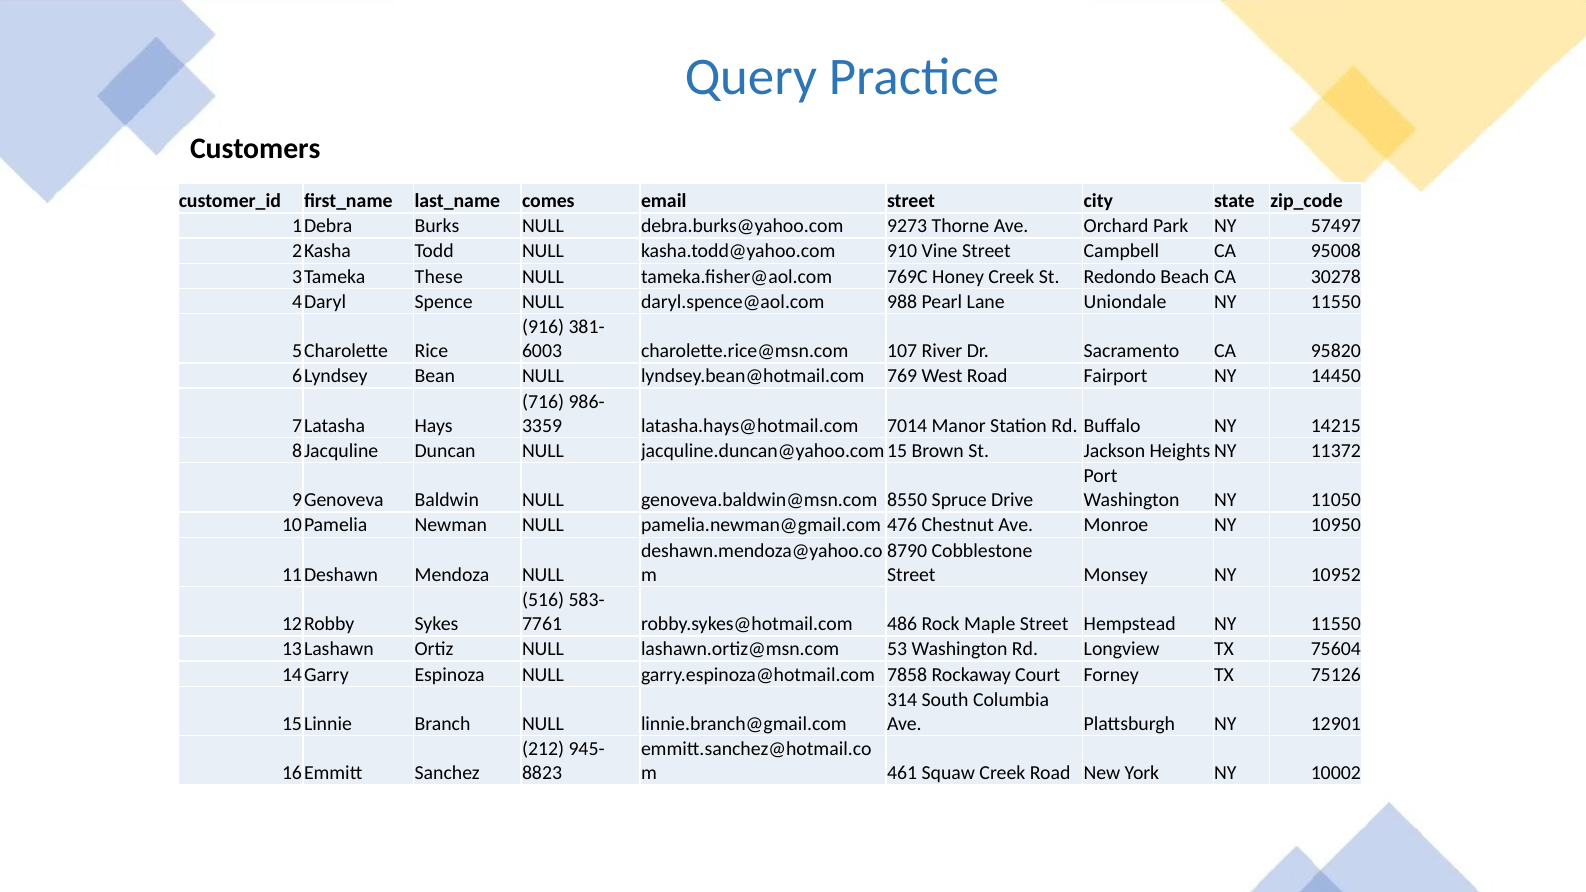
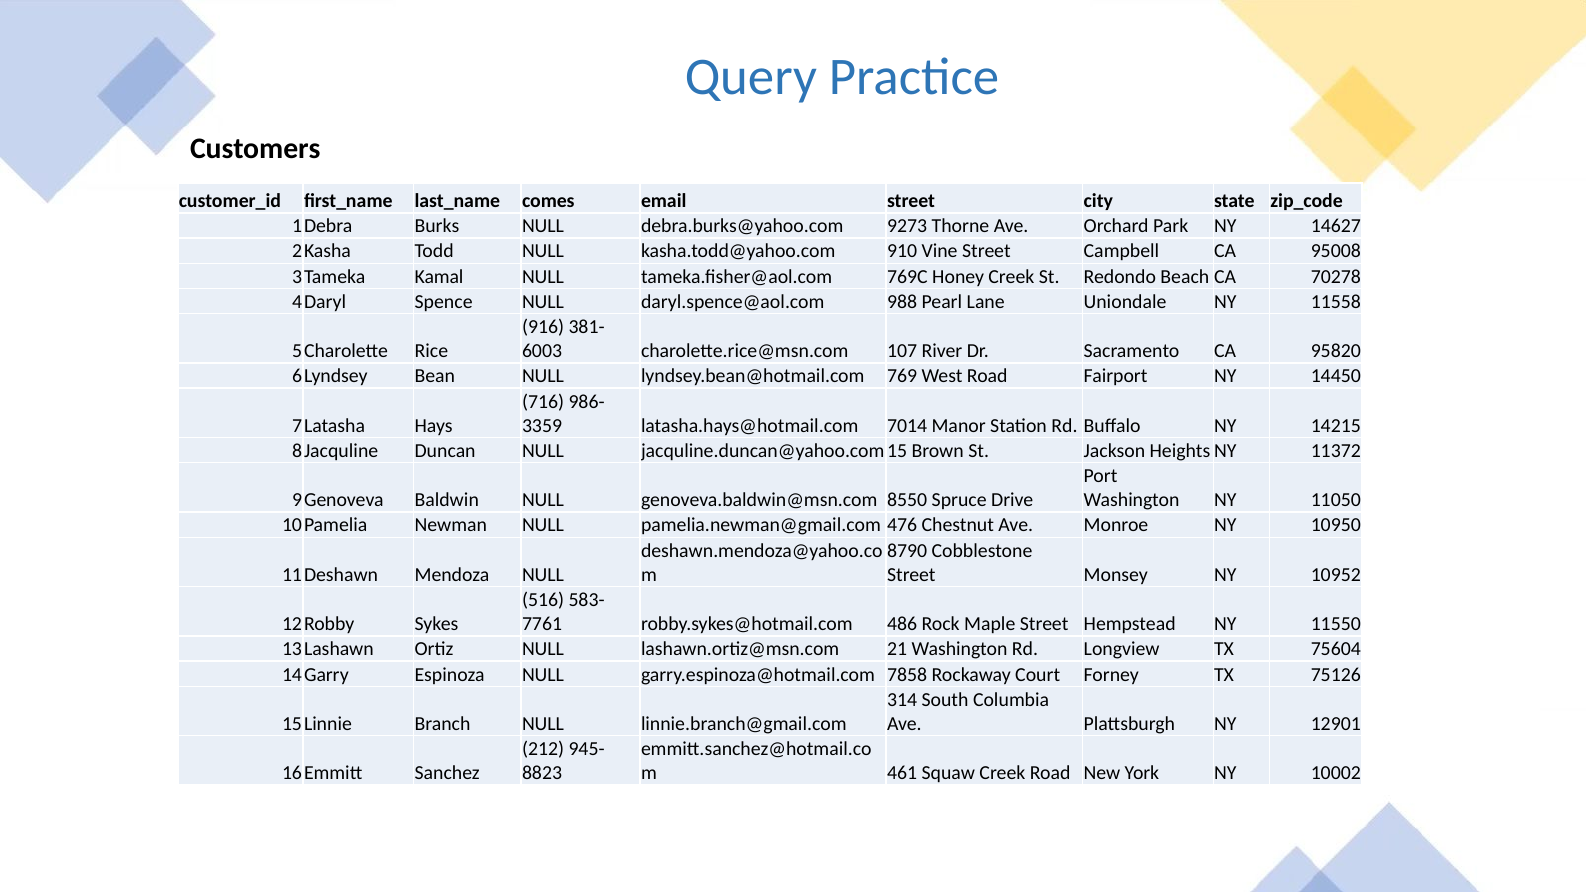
57497: 57497 -> 14627 (1336, 226)
These: These -> Kamal (439, 277)
30278: 30278 -> 70278 (1336, 277)
Uniondale NY 11550: 11550 -> 11558 (1336, 302)
53: 53 -> 21 (897, 649)
